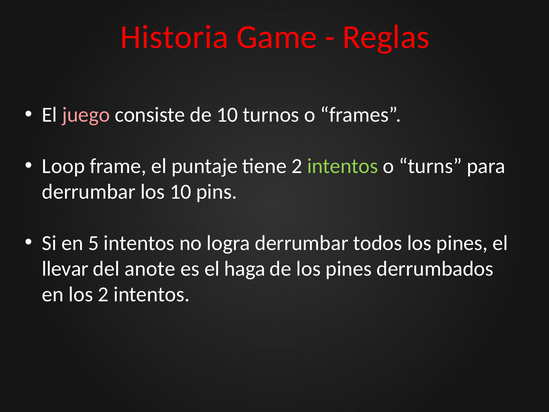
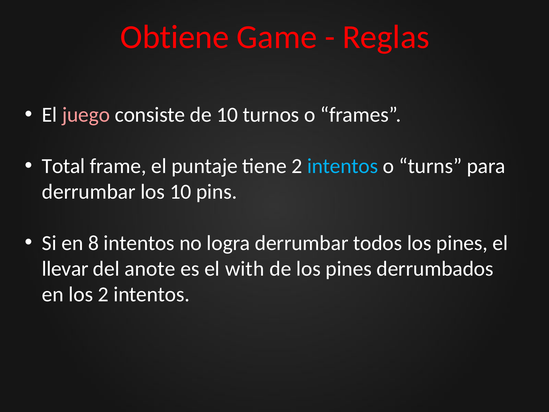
Historia: Historia -> Obtiene (175, 37)
Loop: Loop -> Total (64, 166)
intentos colour: light green -> light blue (343, 166)
5: 5 -> 8 (94, 243)
haga: haga -> with (245, 269)
